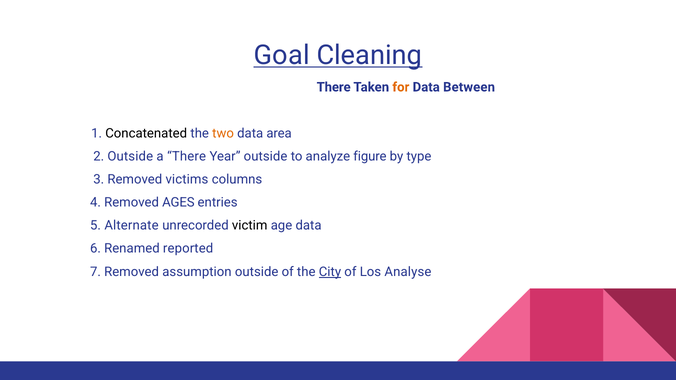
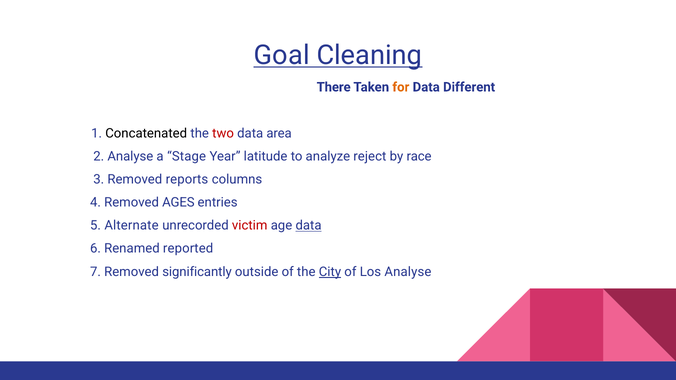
Between: Between -> Different (469, 87)
two colour: orange -> red (223, 133)
2 Outside: Outside -> Analyse (130, 156)
a There: There -> Stage (187, 156)
Year outside: outside -> latitude (266, 156)
figure: figure -> reject (370, 156)
type: type -> race (419, 156)
victims: victims -> reports (187, 180)
victim colour: black -> red (250, 226)
data underline: none -> present (309, 226)
assumption: assumption -> significantly (197, 272)
